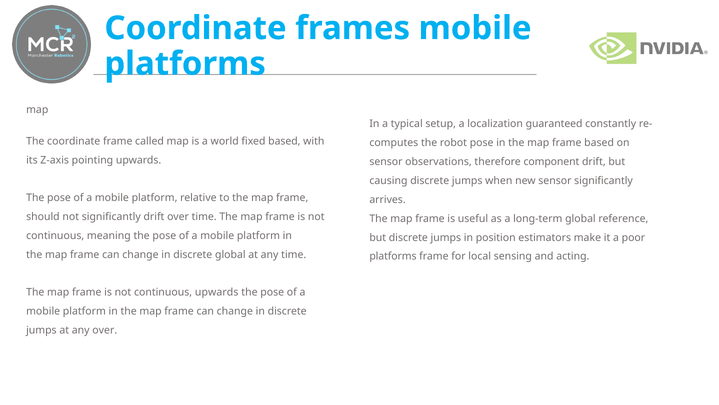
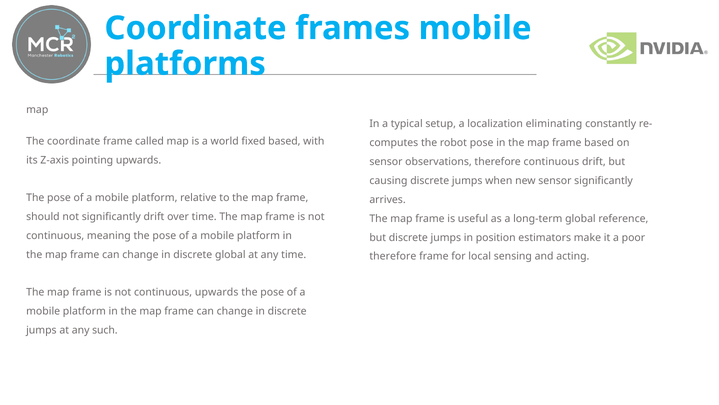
guaranteed: guaranteed -> eliminating (554, 124)
therefore component: component -> continuous (551, 162)
platforms: platforms -> therefore (393, 256)
any over: over -> such (105, 330)
